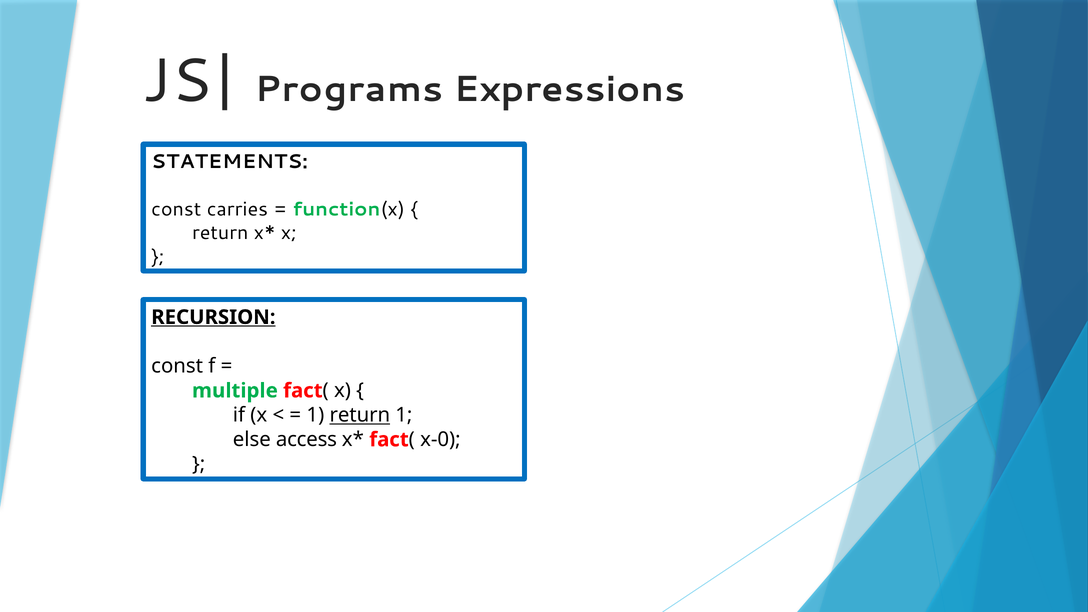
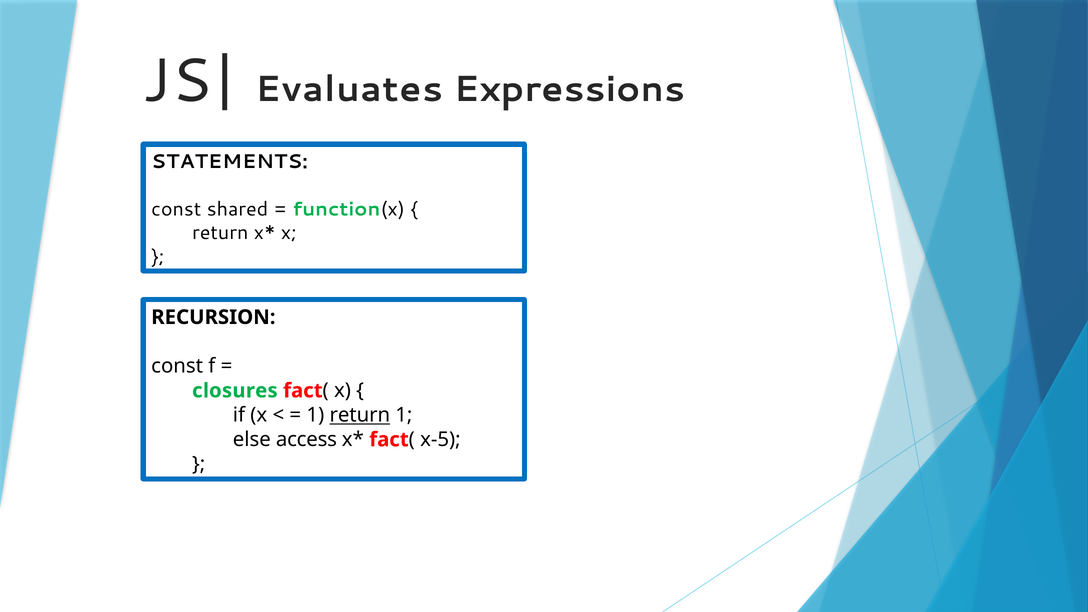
Programs: Programs -> Evaluates (349, 89)
carries: carries -> shared (237, 209)
RECURSION underline: present -> none (213, 317)
multiple: multiple -> closures (235, 391)
x-0: x-0 -> x-5 (440, 440)
